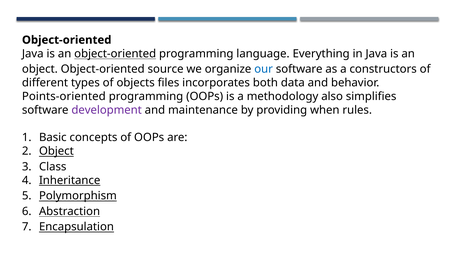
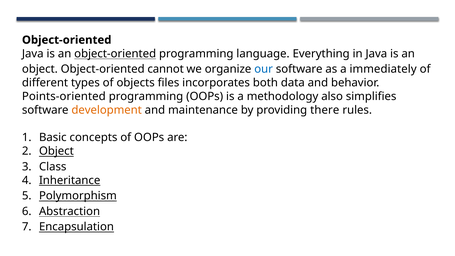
source: source -> cannot (166, 69)
constructors: constructors -> immediately (383, 69)
development colour: purple -> orange (107, 110)
when: when -> there (325, 110)
